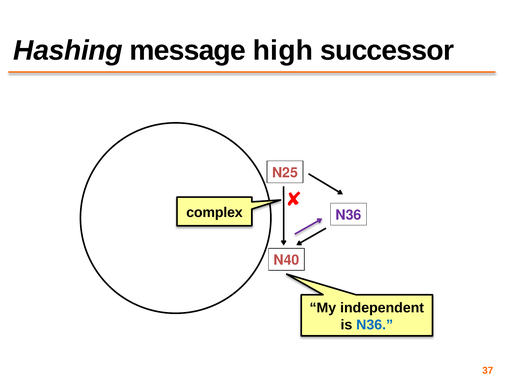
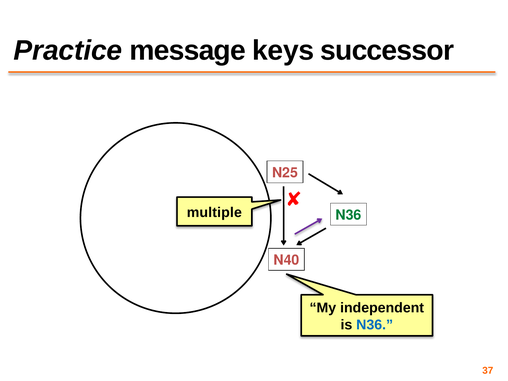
Hashing: Hashing -> Practice (68, 50)
high: high -> keys (283, 50)
complex: complex -> multiple (214, 212)
N36 colour: purple -> green (349, 215)
